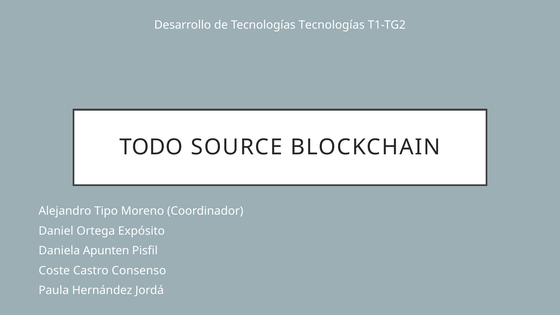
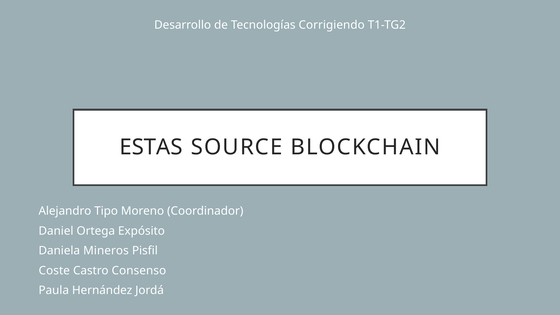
Tecnologías Tecnologías: Tecnologías -> Corrigiendo (332, 25)
TODO: TODO -> ESTAS (151, 147)
Apunten: Apunten -> Mineros (106, 251)
